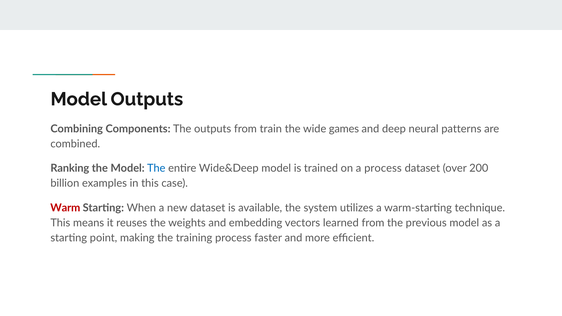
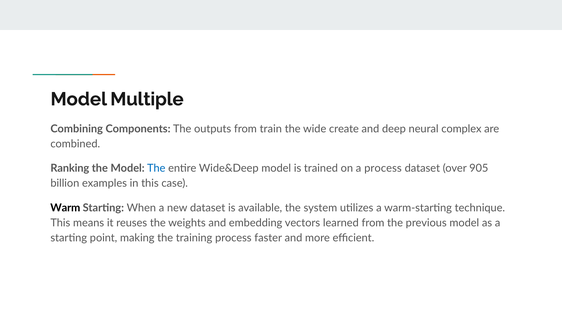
Model Outputs: Outputs -> Multiple (147, 99)
games: games -> create (344, 129)
patterns: patterns -> complex (461, 129)
200: 200 -> 905 (479, 168)
Warm colour: red -> black (65, 208)
